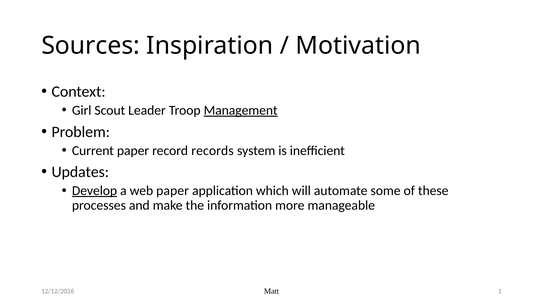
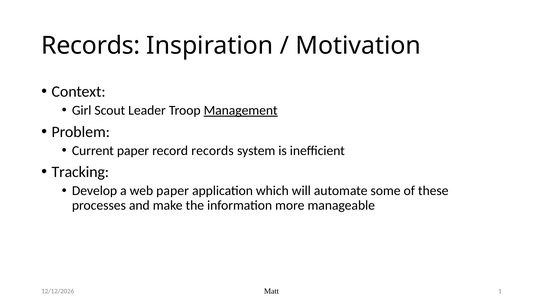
Sources: Sources -> Records (91, 46)
Updates: Updates -> Tracking (80, 172)
Develop underline: present -> none (95, 191)
